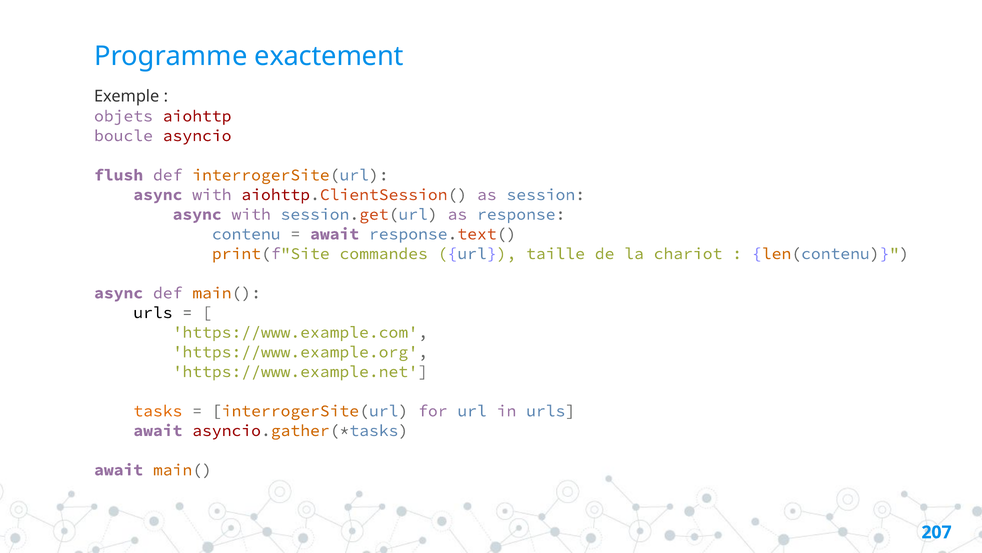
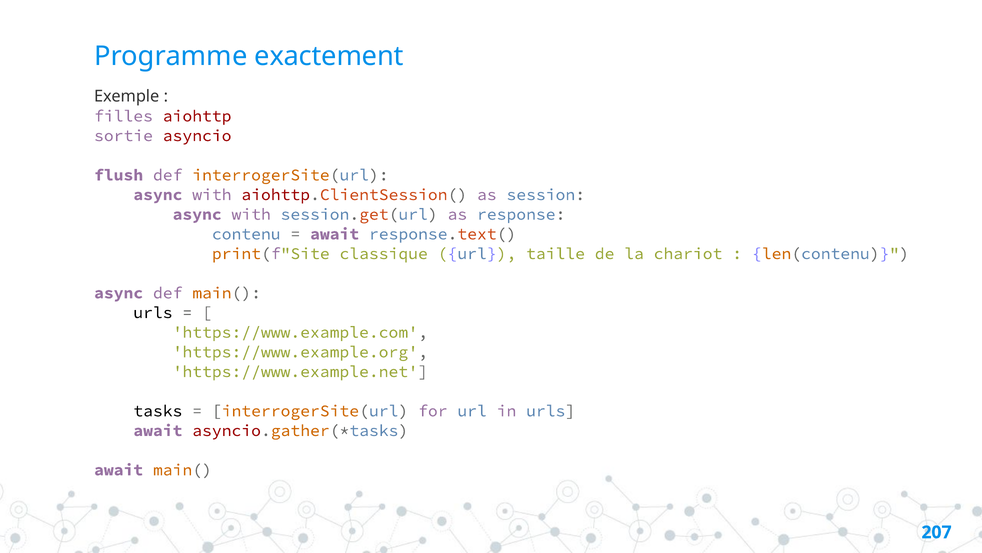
objets: objets -> filles (124, 116)
boucle: boucle -> sortie (124, 136)
commandes: commandes -> classique (384, 253)
tasks colour: orange -> black (158, 410)
